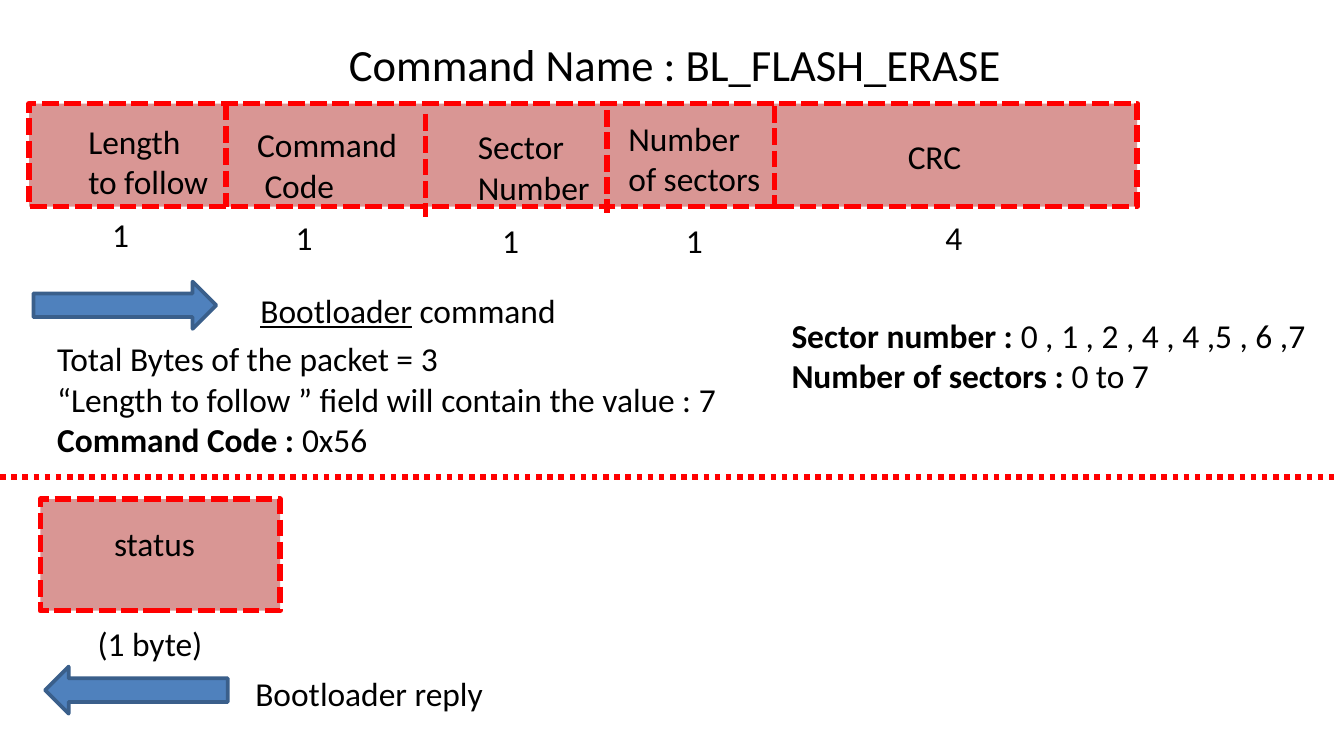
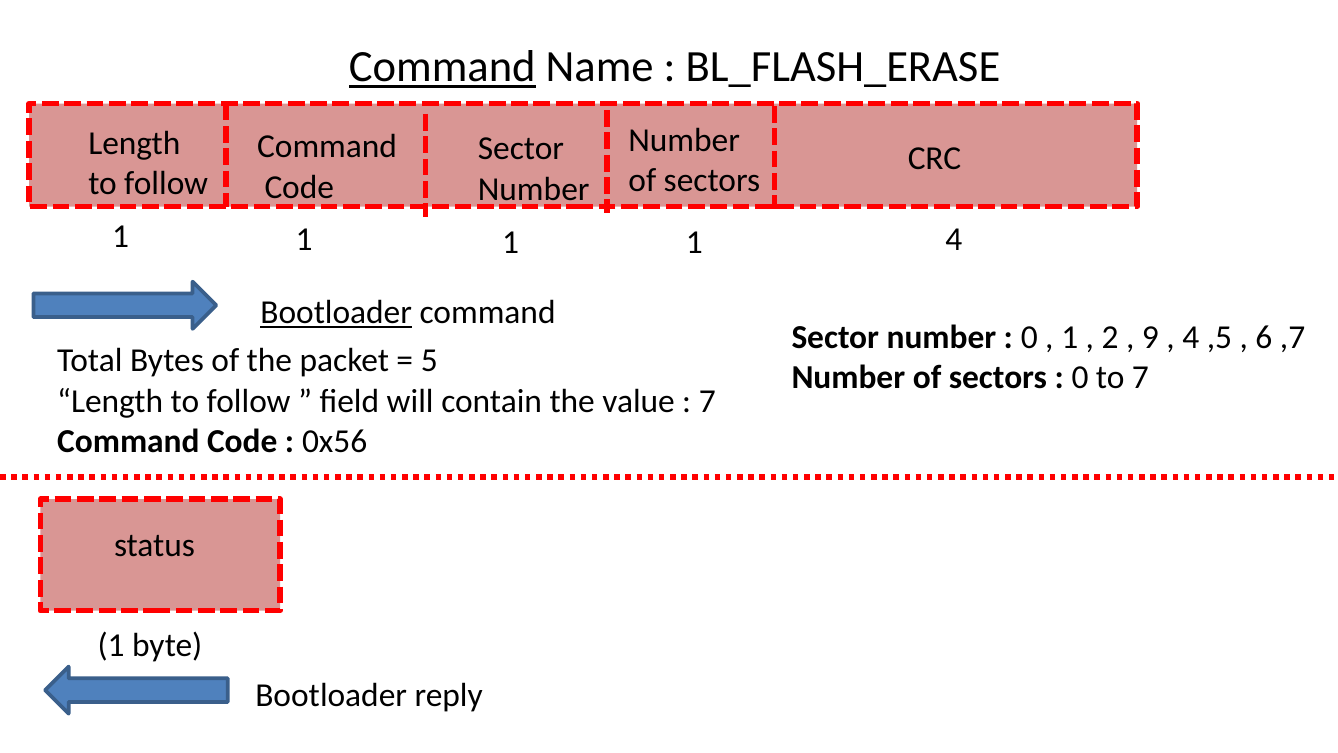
Command underline: none -> present (442, 67)
4: 4 -> 9 (1150, 338)
3: 3 -> 5 (429, 361)
